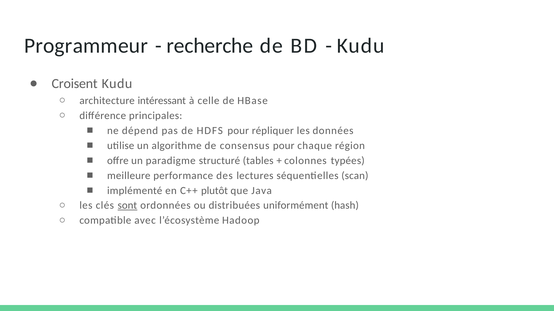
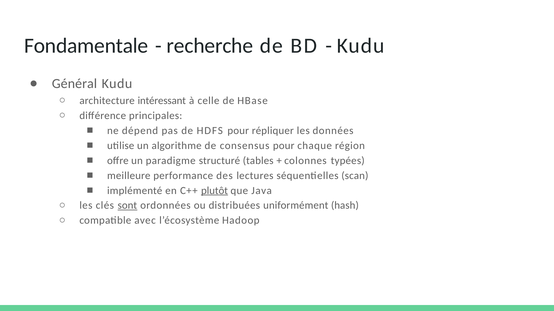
Programmeur: Programmeur -> Fondamentale (86, 46)
Croisent: Croisent -> Général (74, 84)
plutôt underline: none -> present (215, 191)
